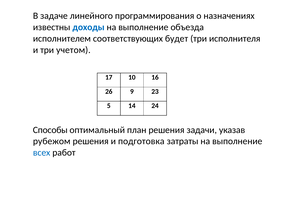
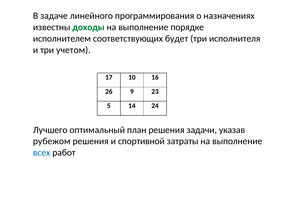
доходы colour: blue -> green (89, 27)
объезда: объезда -> порядке (187, 27)
Способы: Способы -> Лучшего (50, 130)
подготовка: подготовка -> спортивной (141, 141)
